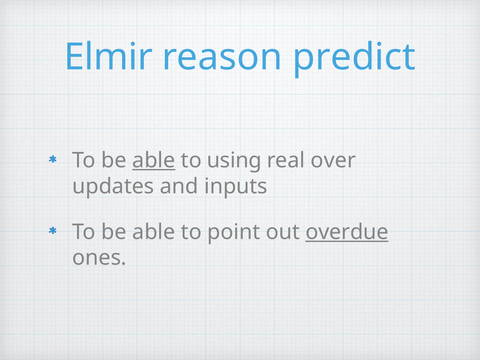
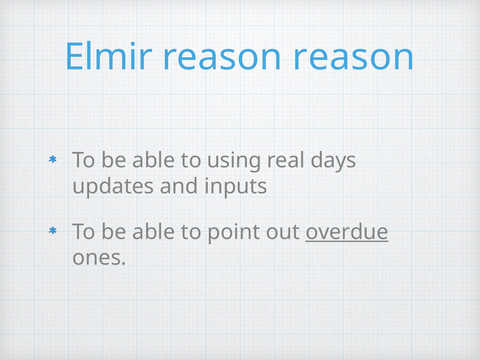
reason predict: predict -> reason (354, 57)
able underline: present -> none (154, 160)
over: over -> days (334, 160)
